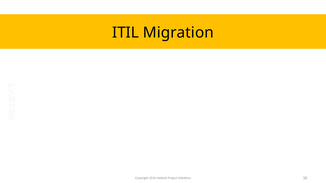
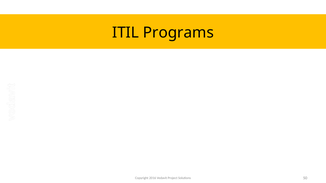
Migration: Migration -> Programs (178, 33)
